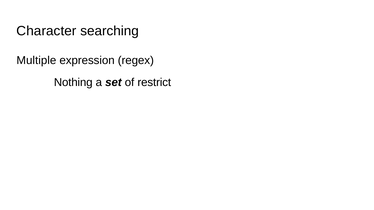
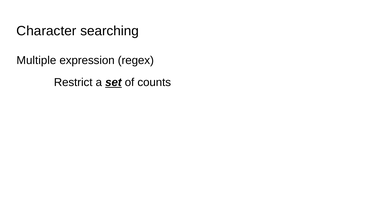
Nothing: Nothing -> Restrict (73, 83)
set underline: none -> present (113, 83)
restrict: restrict -> counts (154, 83)
